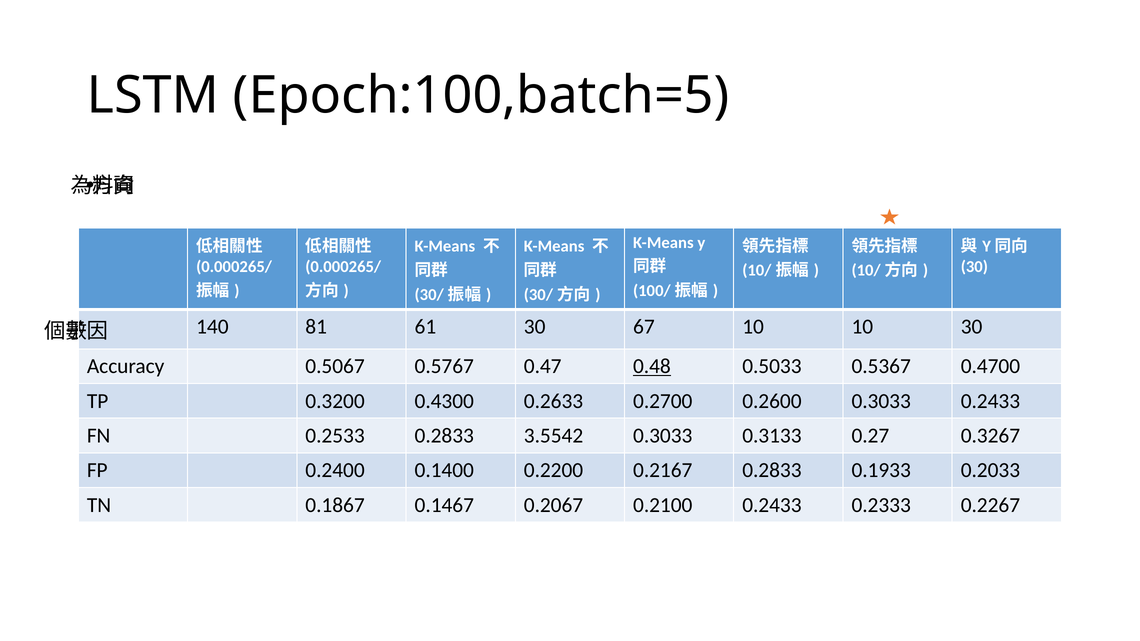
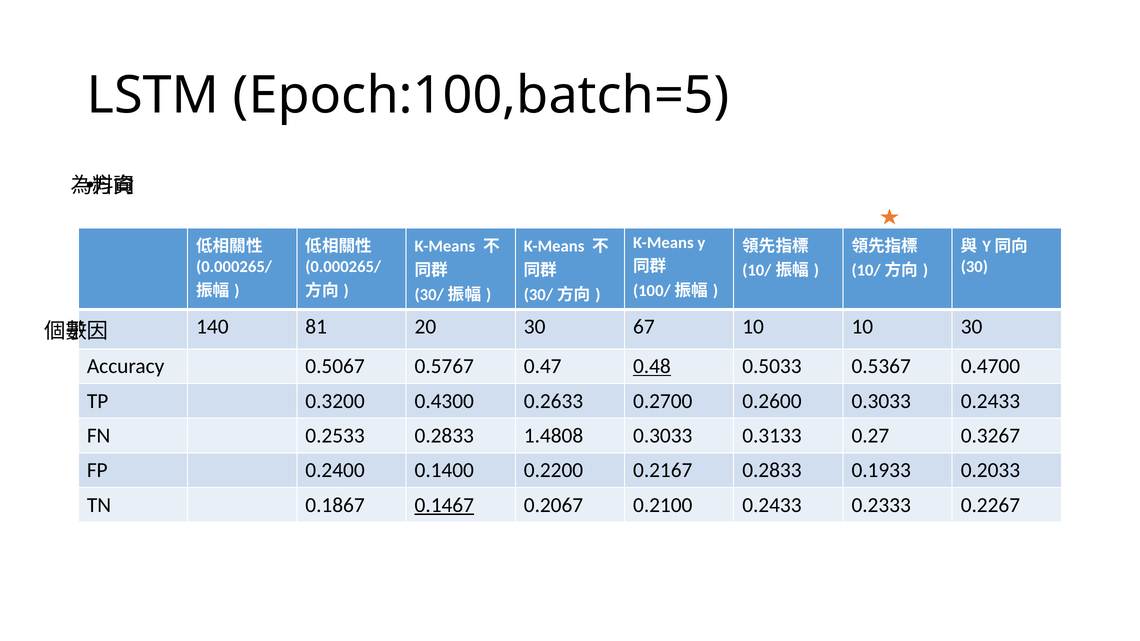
61: 61 -> 20 (425, 327)
3.5542: 3.5542 -> 1.4808 (554, 436)
0.1467 underline: none -> present (444, 505)
